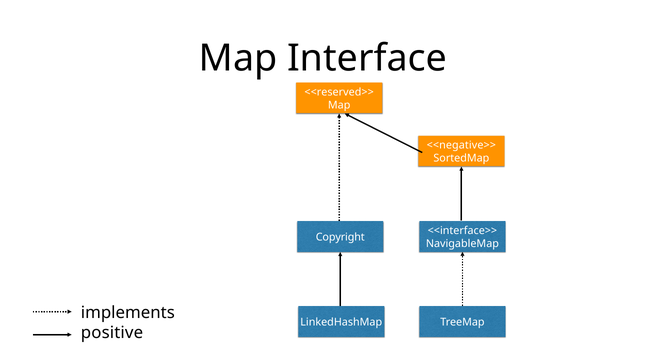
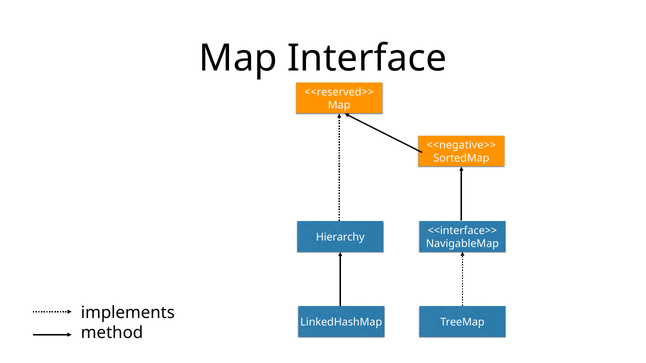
Copyright: Copyright -> Hierarchy (340, 238)
positive: positive -> method (112, 333)
